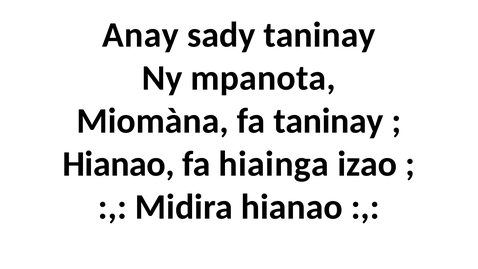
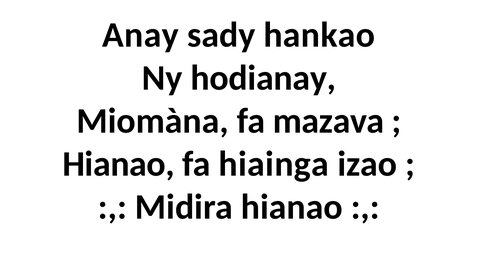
sady taninay: taninay -> hankao (319, 35)
mpanota: mpanota -> hodianay (263, 78)
fa taninay: taninay -> mazava (329, 121)
